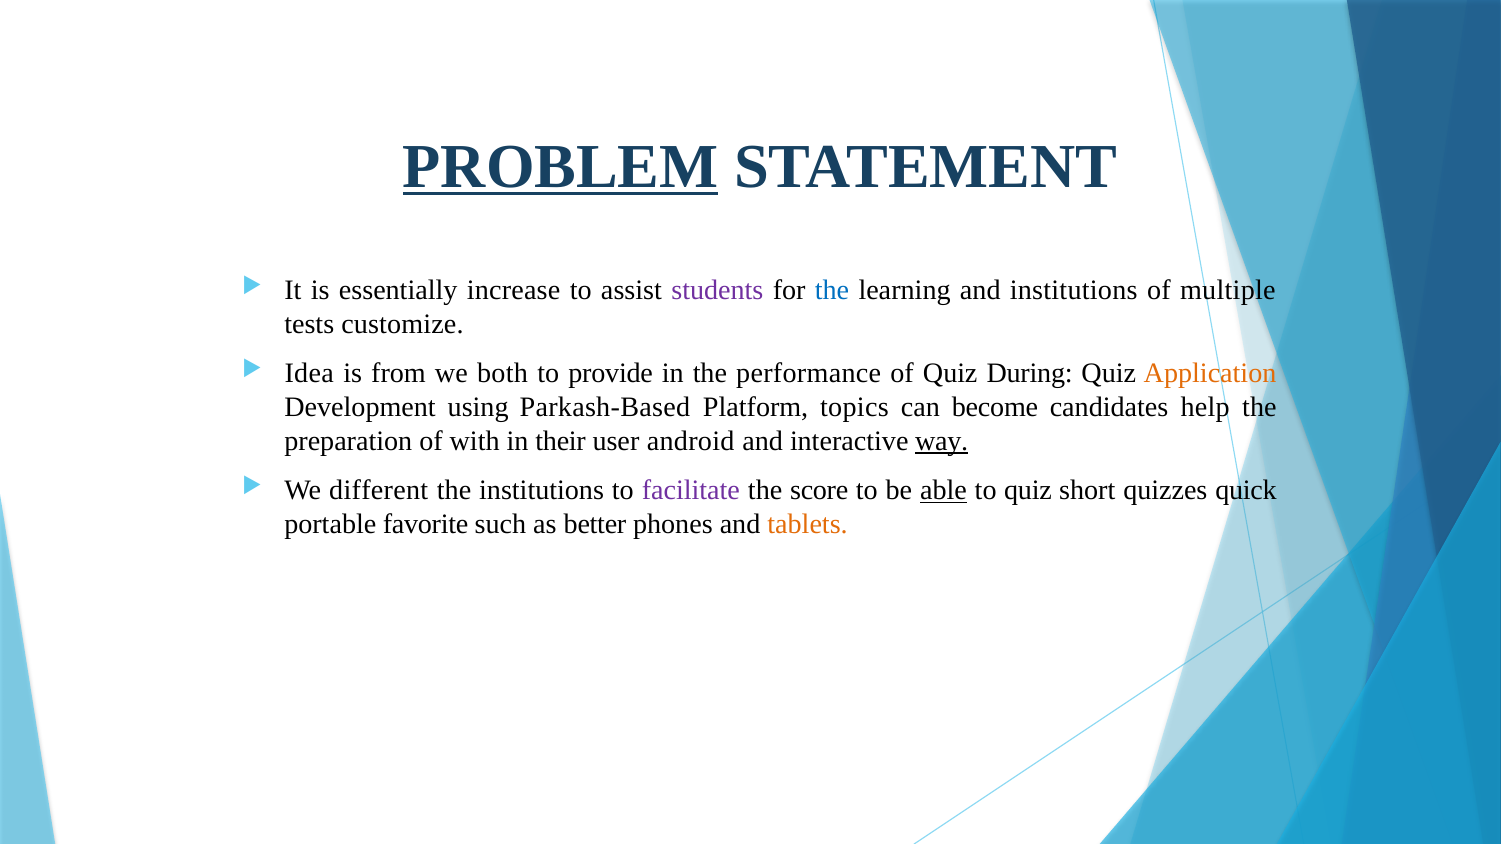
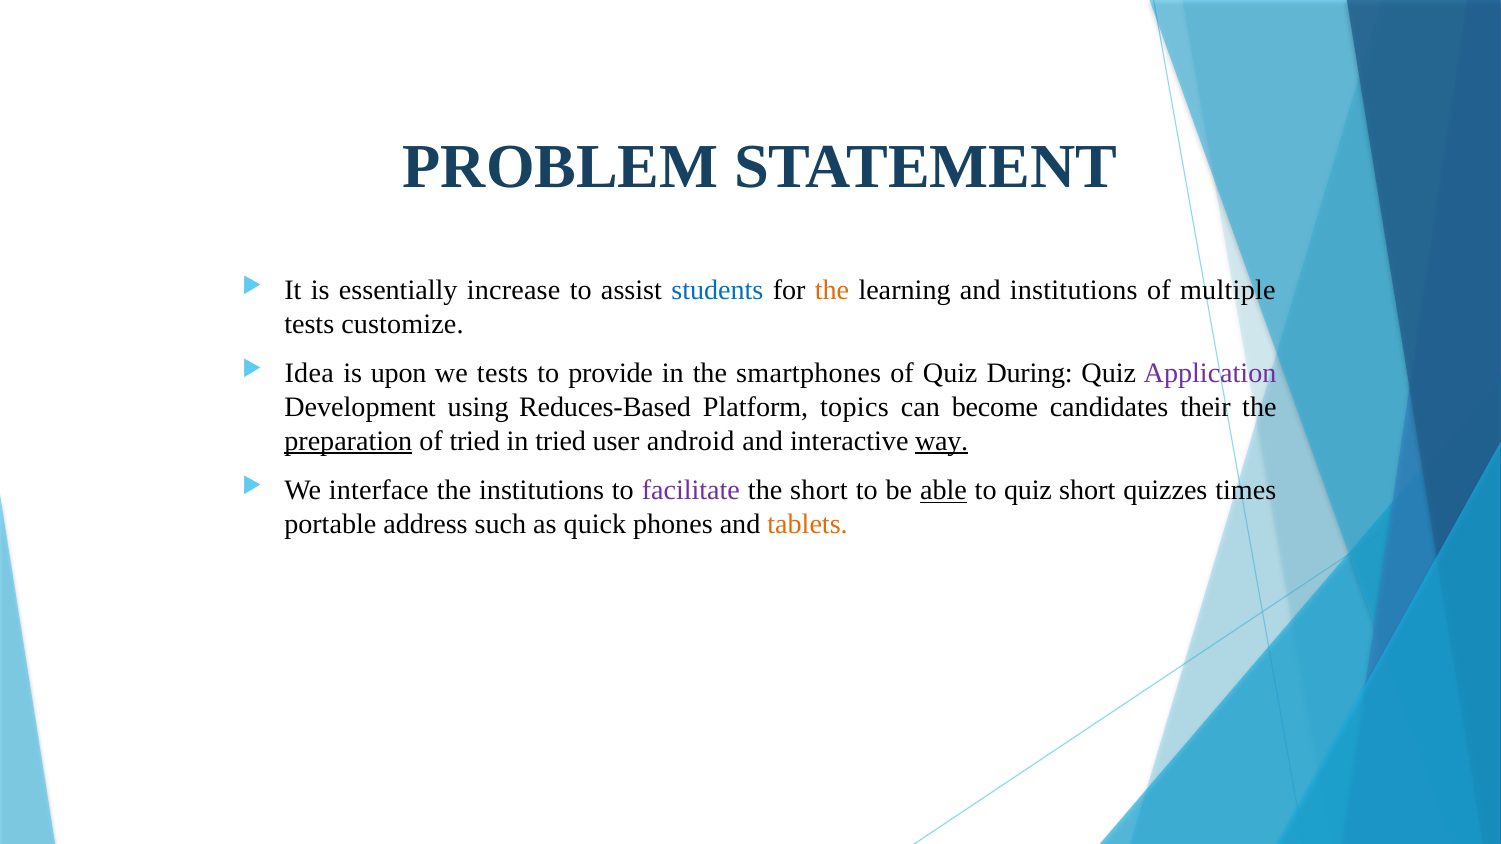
PROBLEM underline: present -> none (561, 167)
students colour: purple -> blue (717, 290)
the colour: blue -> orange (832, 290)
from: from -> upon (399, 374)
we both: both -> tests (502, 374)
performance: performance -> smartphones (809, 374)
Application colour: orange -> purple (1210, 374)
Parkash-Based: Parkash-Based -> Reduces-Based (605, 407)
help: help -> their (1205, 407)
preparation underline: none -> present (348, 441)
of with: with -> tried (475, 441)
in their: their -> tried (561, 441)
different: different -> interface (379, 491)
the score: score -> short (819, 491)
quick: quick -> times (1246, 491)
favorite: favorite -> address (425, 524)
better: better -> quick (595, 524)
